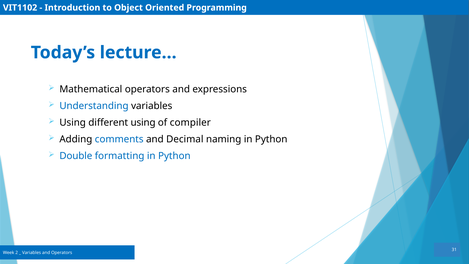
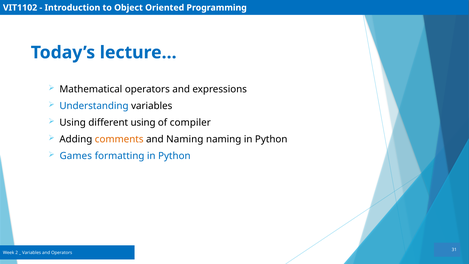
comments colour: blue -> orange (119, 139)
and Decimal: Decimal -> Naming (185, 139)
Double: Double -> Games (76, 156)
